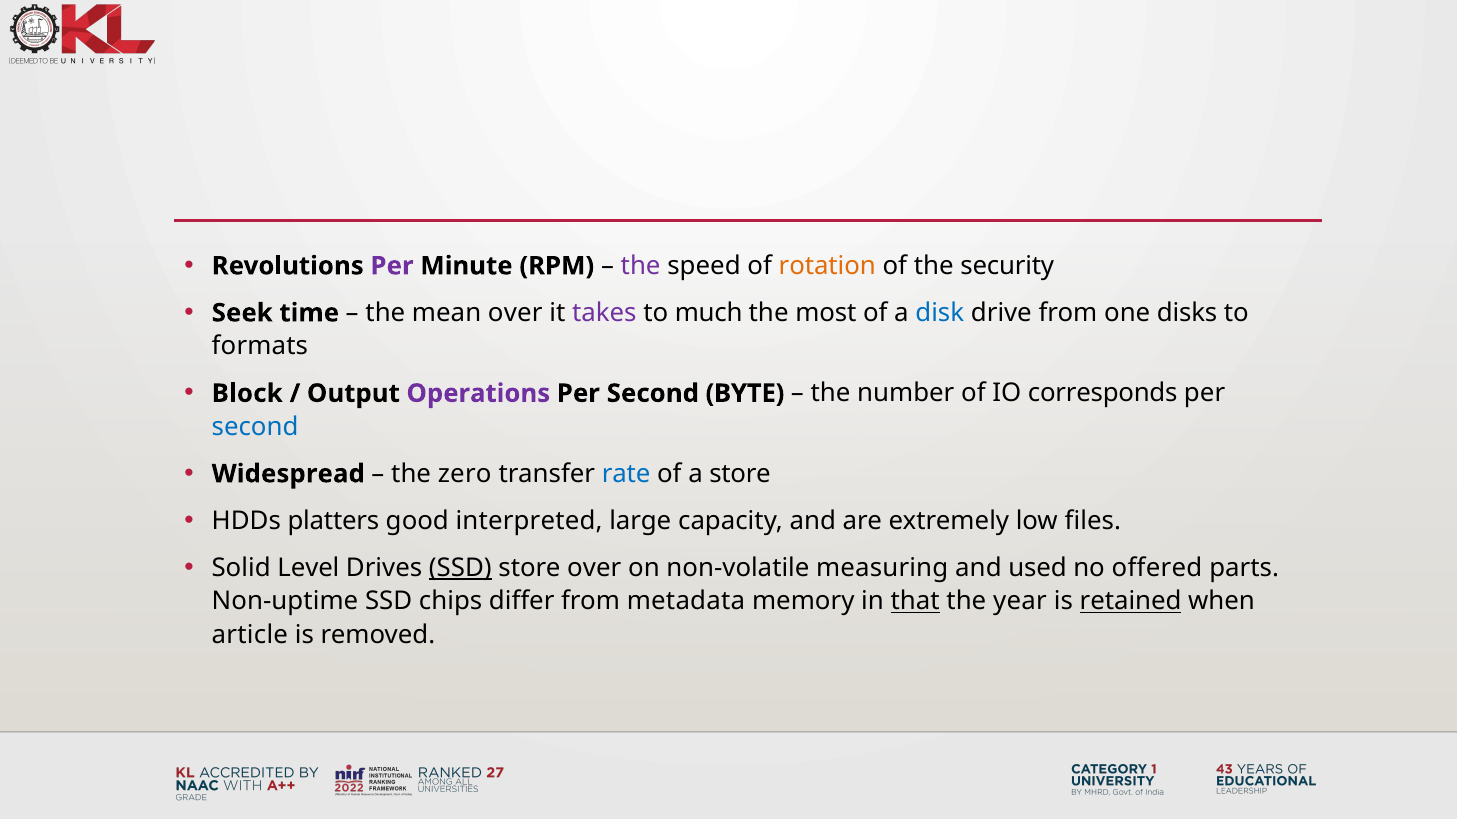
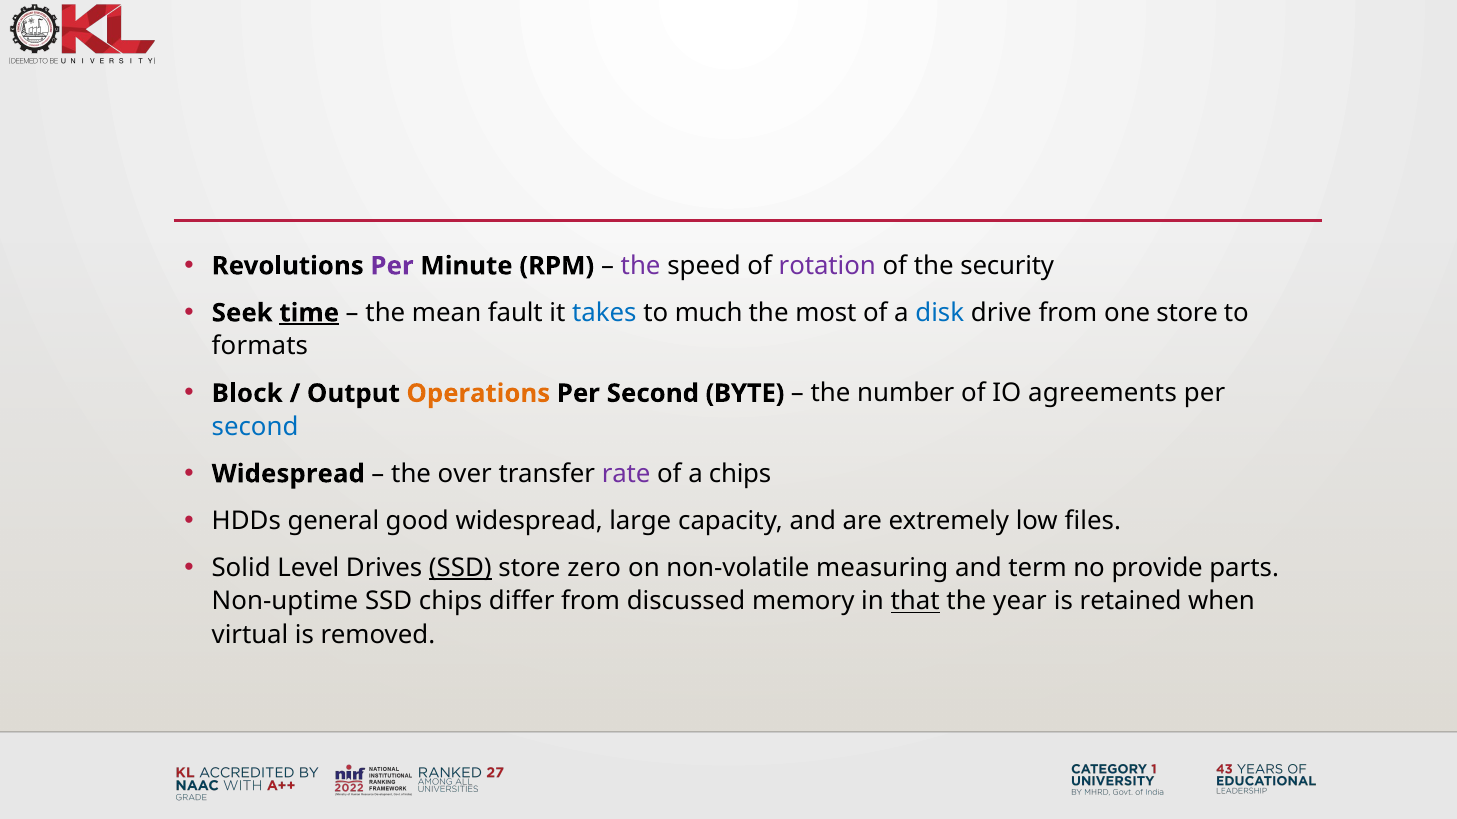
rotation colour: orange -> purple (827, 266)
time underline: none -> present (309, 313)
mean over: over -> fault (515, 313)
takes colour: purple -> blue (604, 313)
one disks: disks -> store (1187, 313)
Operations colour: purple -> orange (478, 394)
corresponds: corresponds -> agreements (1102, 394)
zero: zero -> over (465, 474)
rate colour: blue -> purple (626, 474)
a store: store -> chips (740, 474)
platters: platters -> general (333, 521)
good interpreted: interpreted -> widespread (529, 521)
store over: over -> zero (594, 568)
used: used -> term (1038, 568)
offered: offered -> provide (1157, 568)
metadata: metadata -> discussed (686, 602)
retained underline: present -> none (1131, 602)
article: article -> virtual (250, 635)
